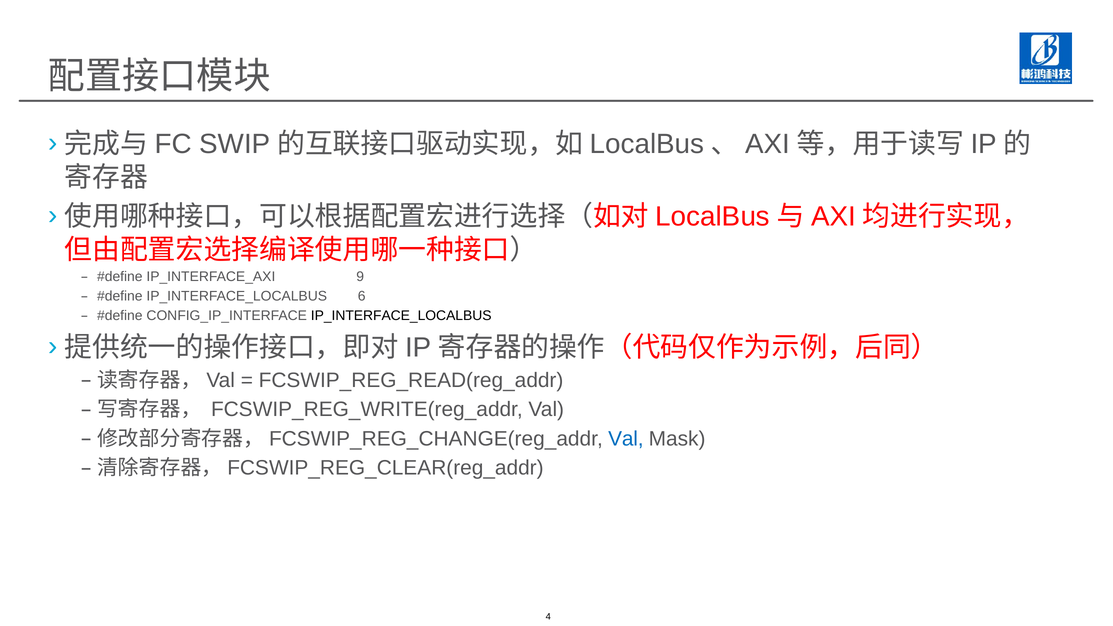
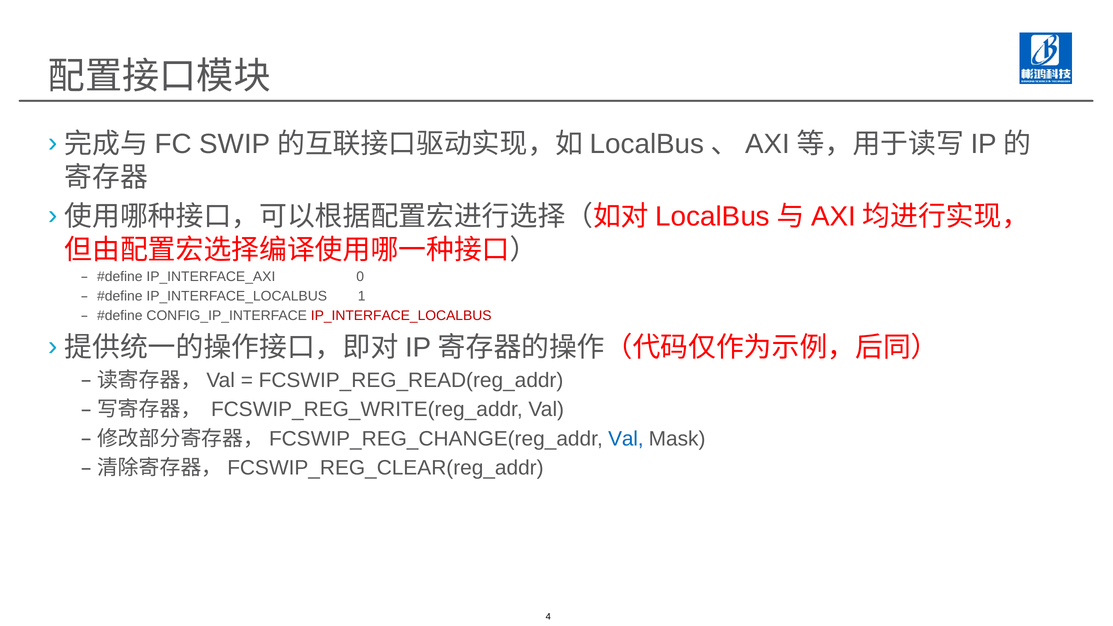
9: 9 -> 0 (360, 277)
6: 6 -> 1 (362, 296)
IP_INTERFACE_LOCALBUS colour: black -> red (401, 316)
